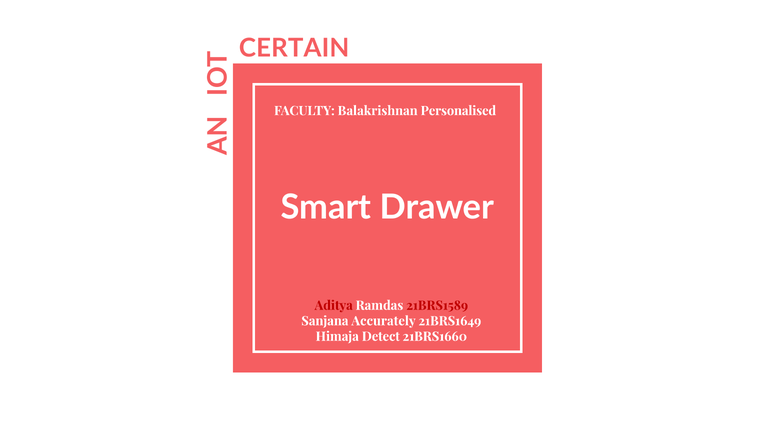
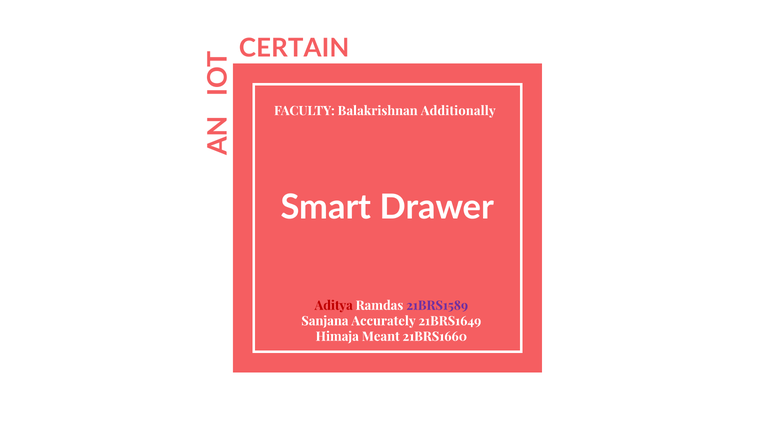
Personalised: Personalised -> Additionally (458, 111)
21BRS1589 colour: red -> purple (437, 305)
Detect: Detect -> Meant (381, 336)
